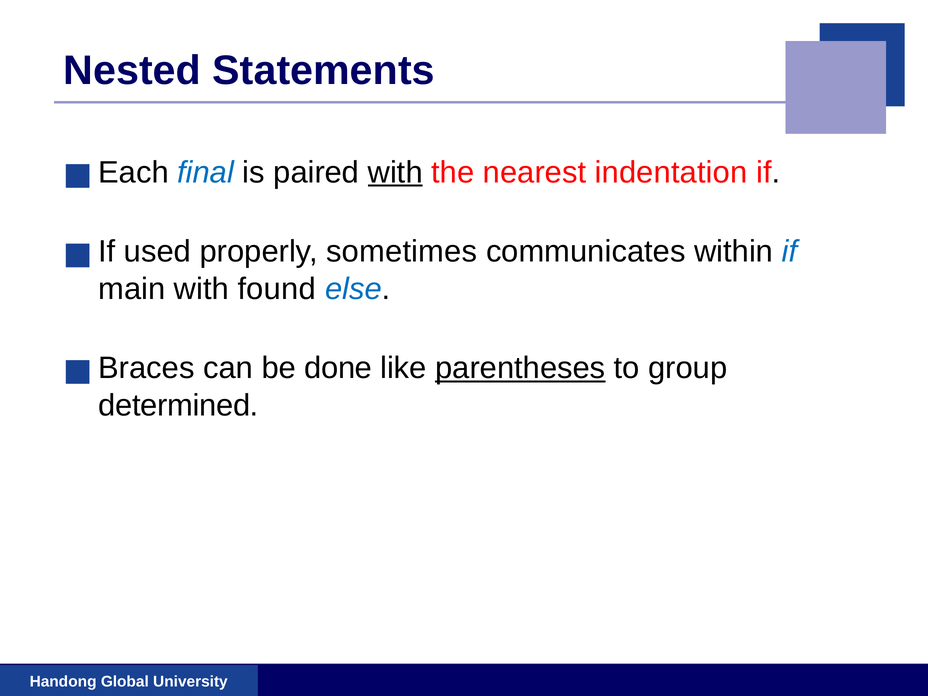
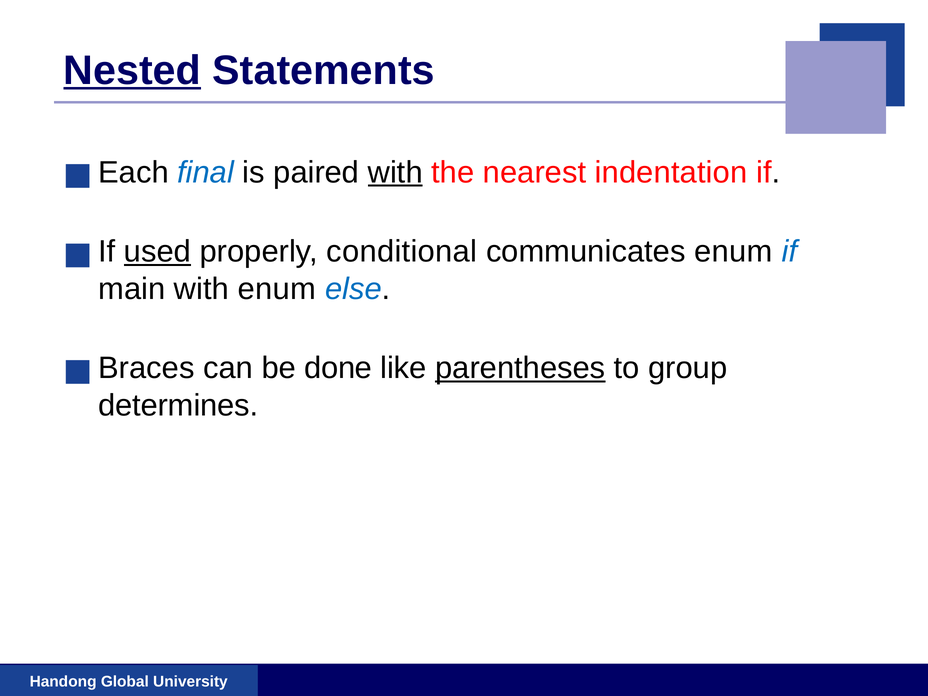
Nested underline: none -> present (132, 71)
used underline: none -> present (158, 252)
sometimes: sometimes -> conditional (402, 252)
communicates within: within -> enum (733, 252)
with found: found -> enum (277, 289)
determined: determined -> determines (178, 405)
